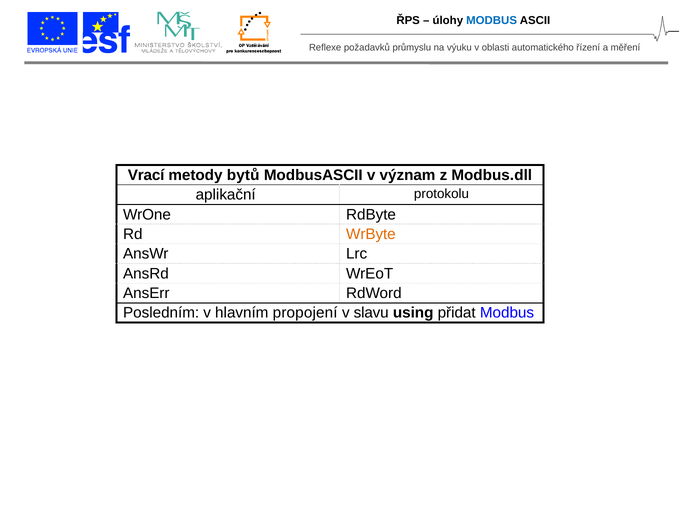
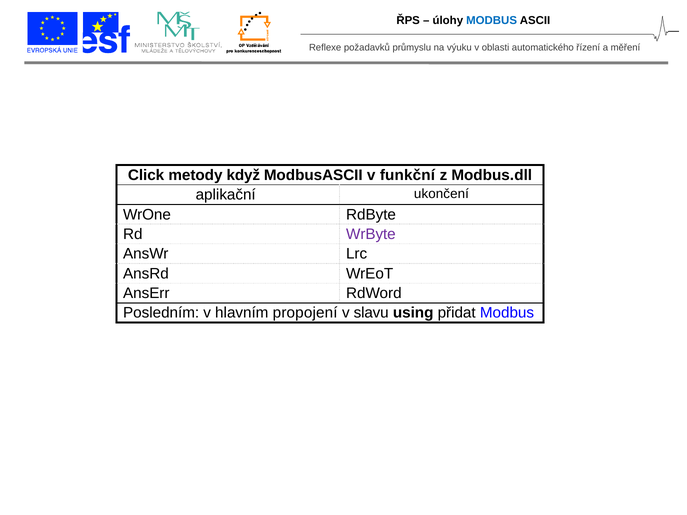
Vrací: Vrací -> Click (146, 175)
bytů: bytů -> když (243, 175)
význam: význam -> funkční (407, 175)
protokolu: protokolu -> ukončení (441, 194)
WrByte colour: orange -> purple (371, 234)
